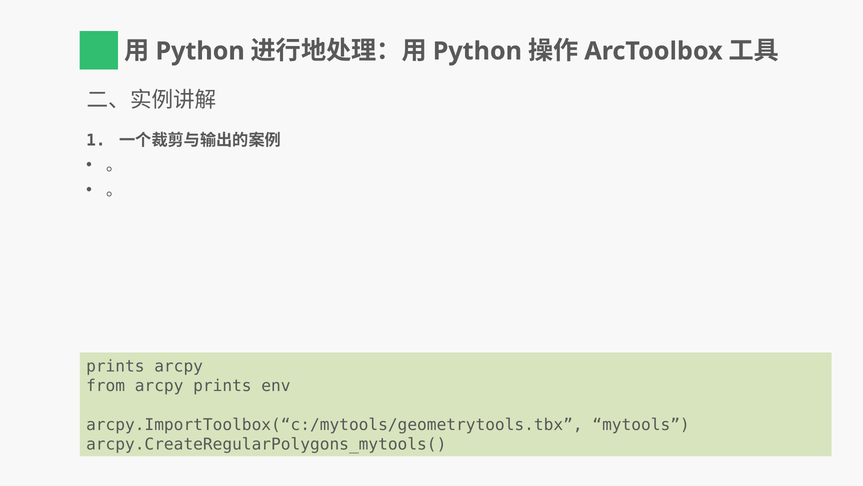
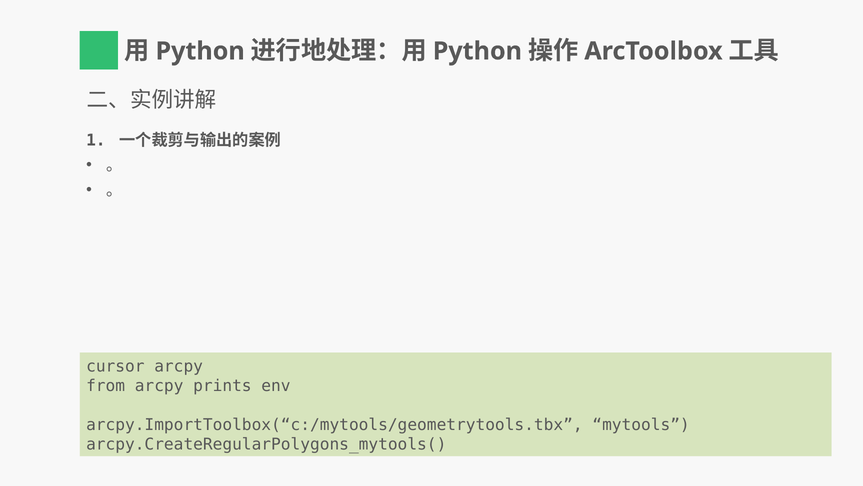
prints: prints -> cursor (115, 366)
